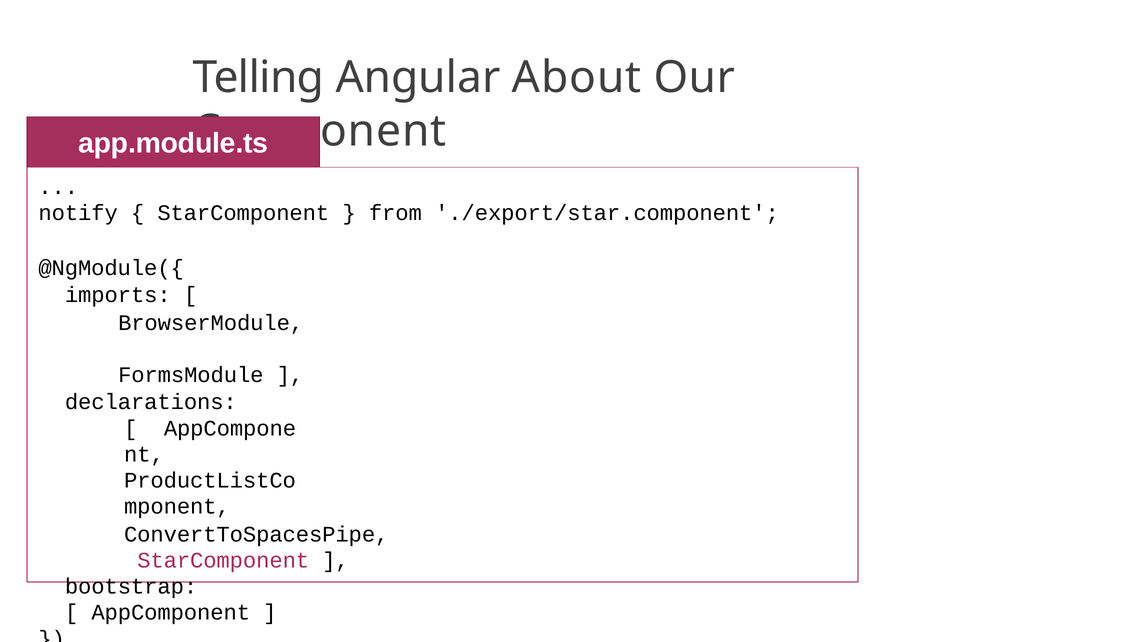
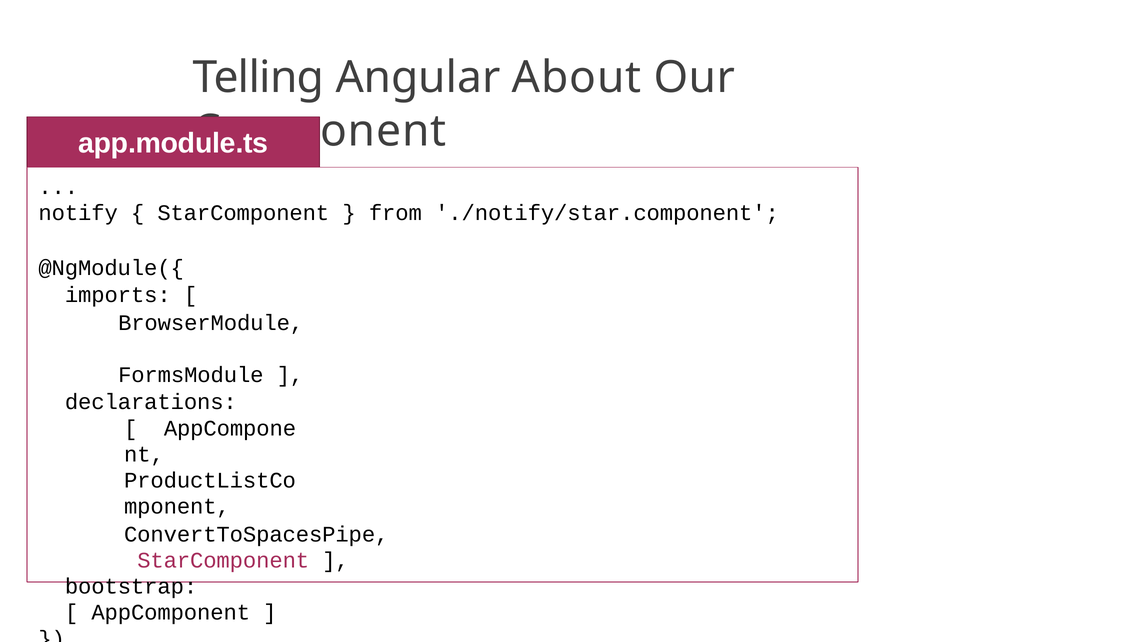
./export/star.component: ./export/star.component -> ./notify/star.component (607, 213)
